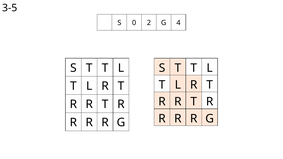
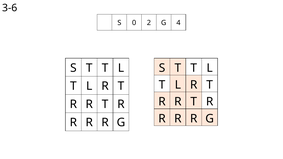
3-5: 3-5 -> 3-6 (10, 8)
